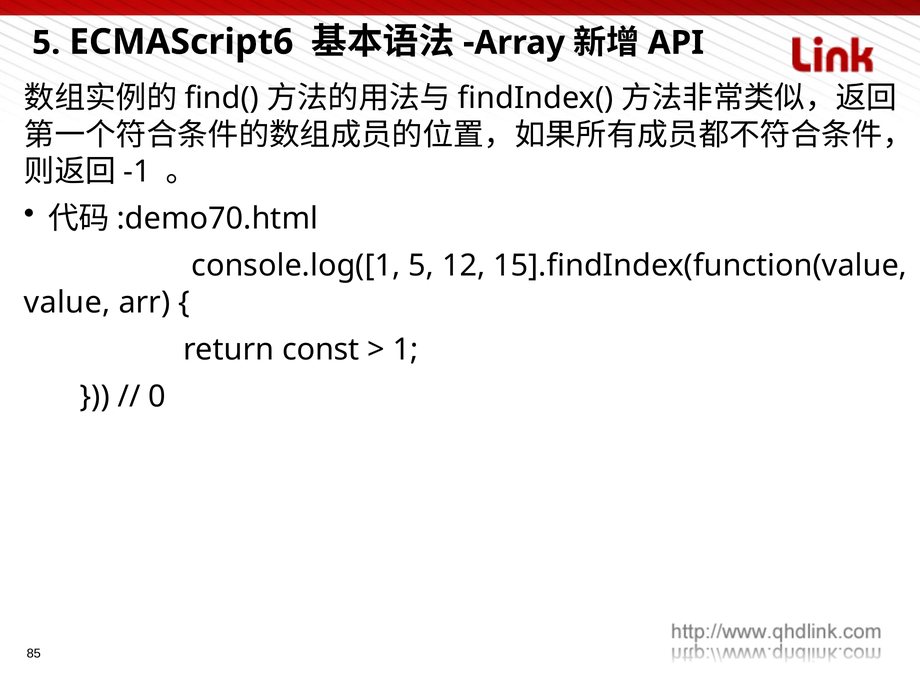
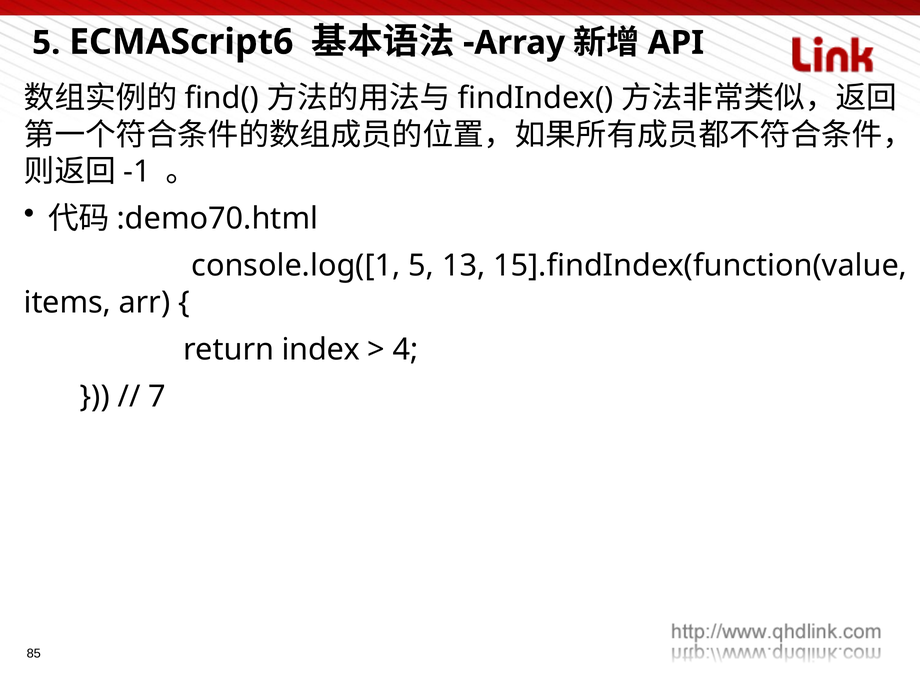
12: 12 -> 13 (464, 266)
value: value -> items (67, 303)
const: const -> index (321, 350)
1: 1 -> 4 (405, 350)
0: 0 -> 7 (157, 397)
